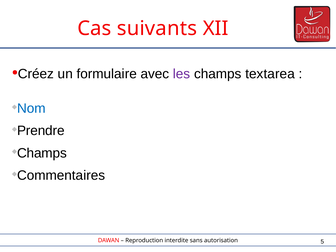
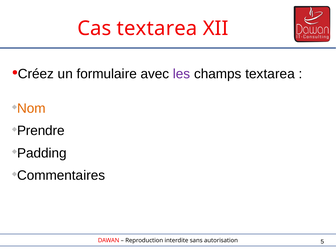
Cas suivants: suivants -> textarea (157, 28)
Nom colour: blue -> orange (31, 108)
Champs: Champs -> Padding (42, 153)
